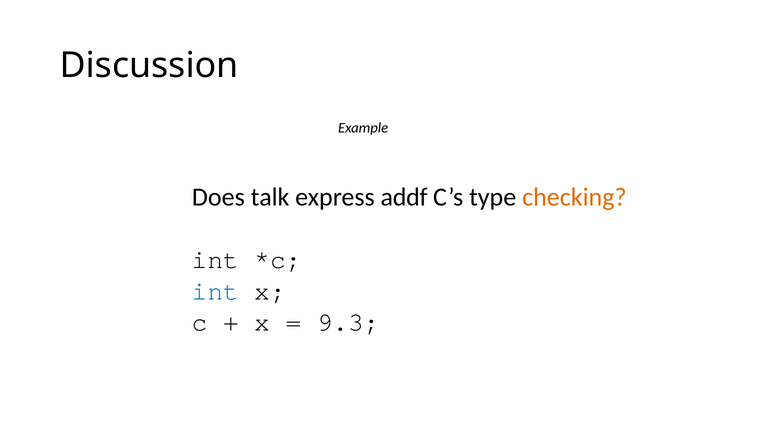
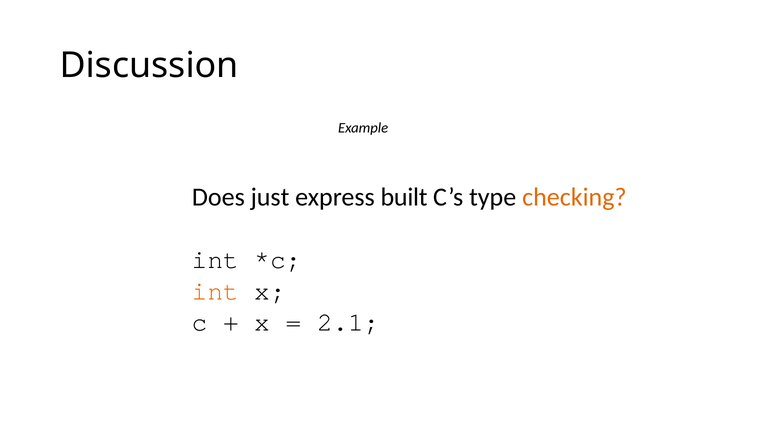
talk: talk -> just (270, 198)
addf: addf -> built (404, 198)
int colour: blue -> orange (215, 291)
9.3: 9.3 -> 2.1 (348, 323)
